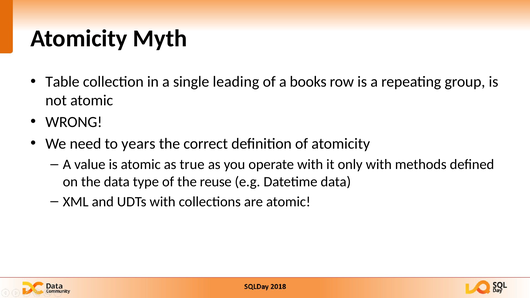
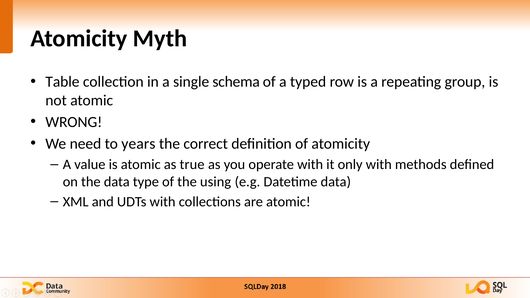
leading: leading -> schema (236, 82)
books: books -> typed (308, 82)
reuse: reuse -> using (216, 182)
